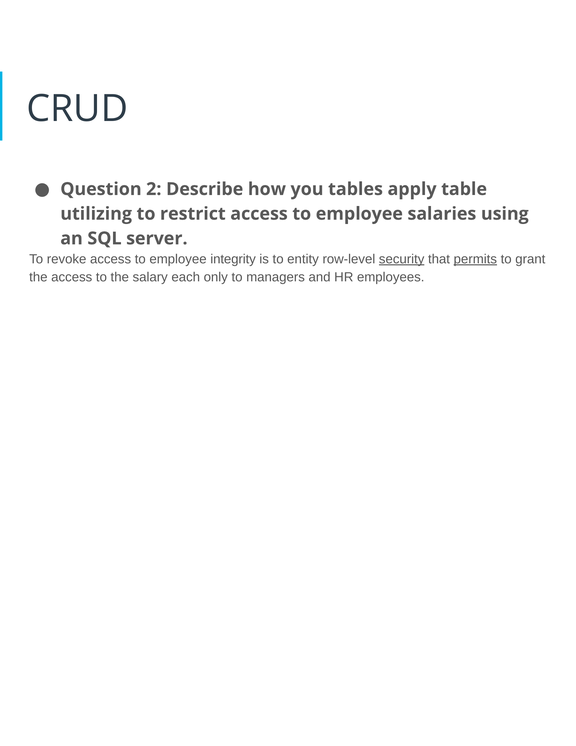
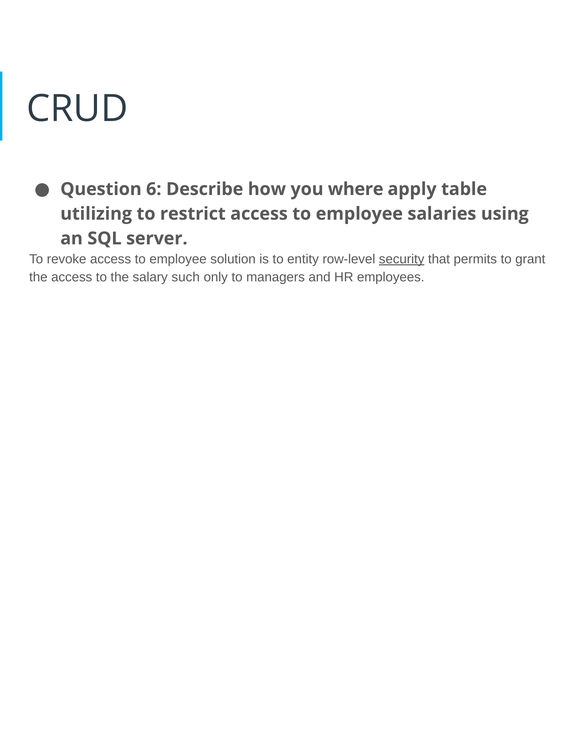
2: 2 -> 6 (154, 189)
tables: tables -> where (356, 189)
integrity: integrity -> solution (233, 259)
permits underline: present -> none (475, 259)
each: each -> such (186, 277)
